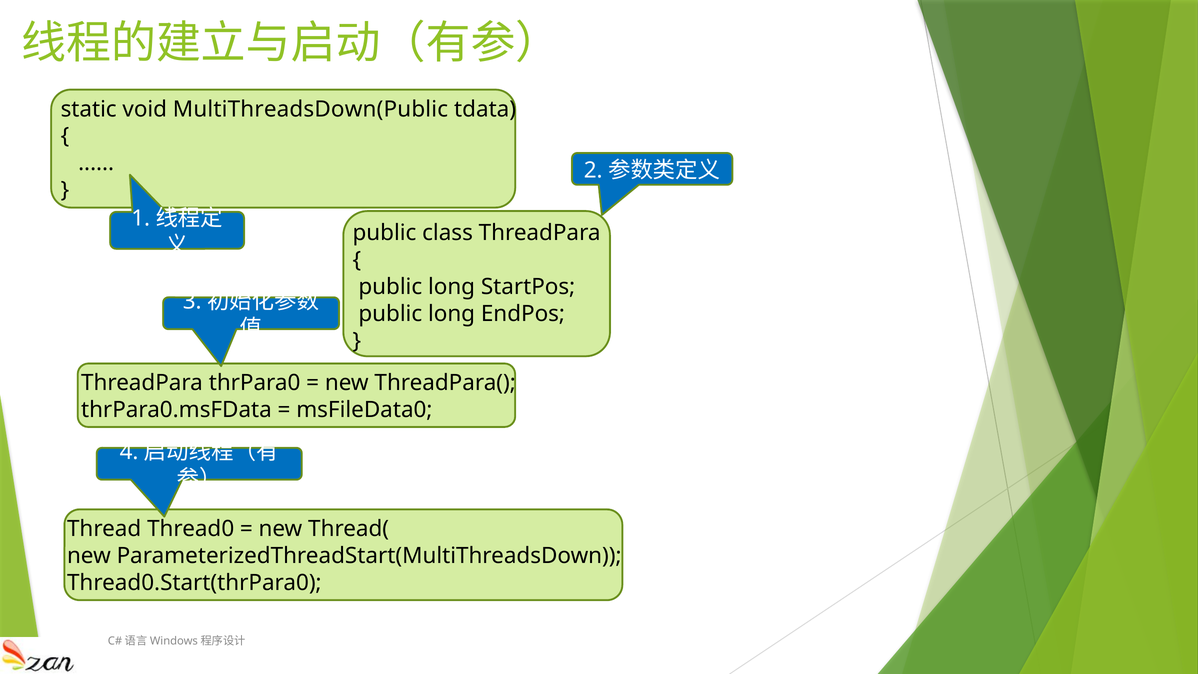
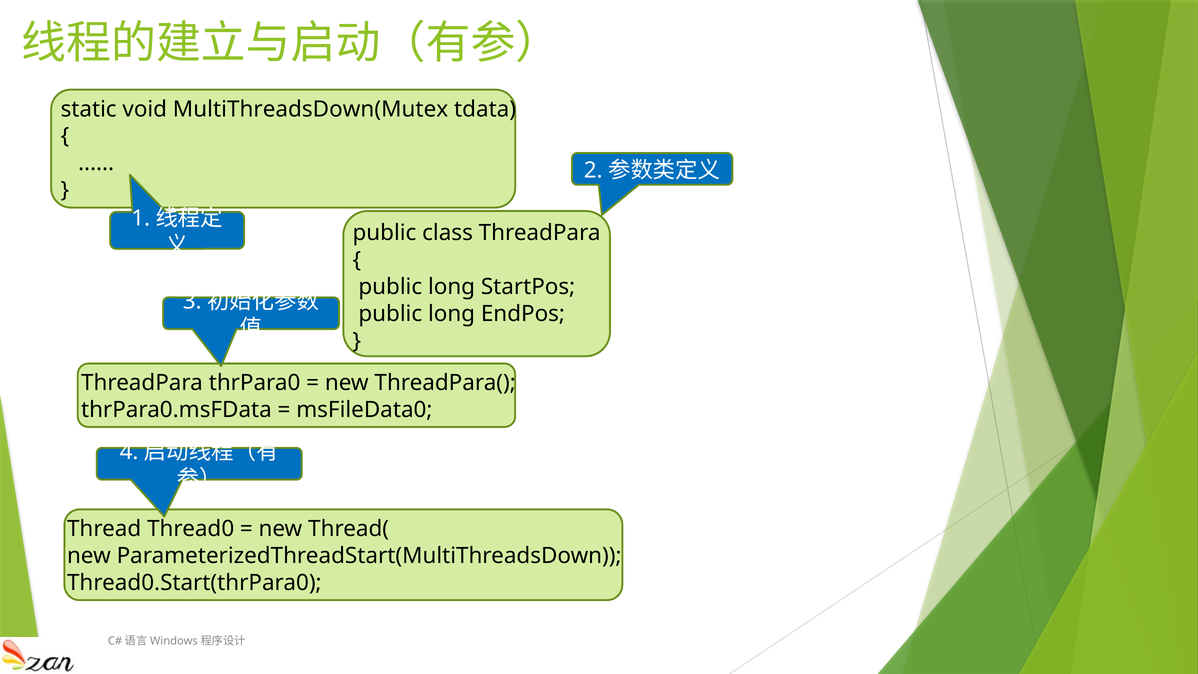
MultiThreadsDown(Public: MultiThreadsDown(Public -> MultiThreadsDown(Mutex (311, 109)
